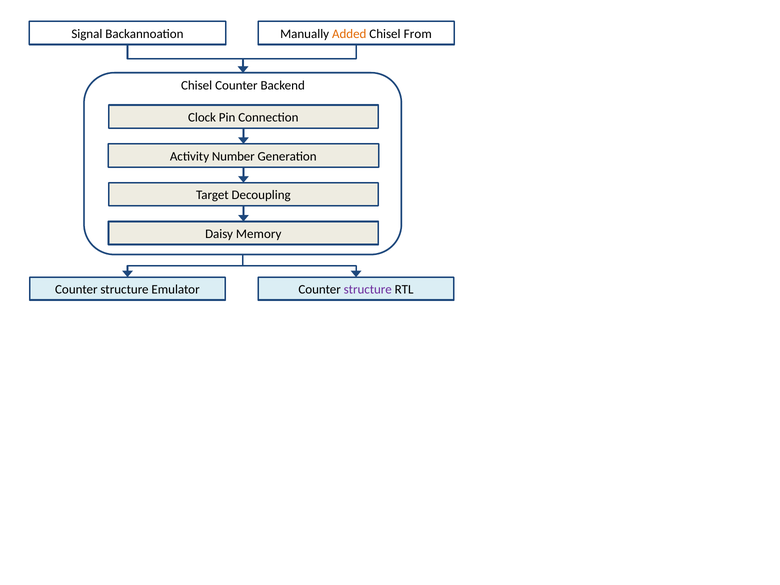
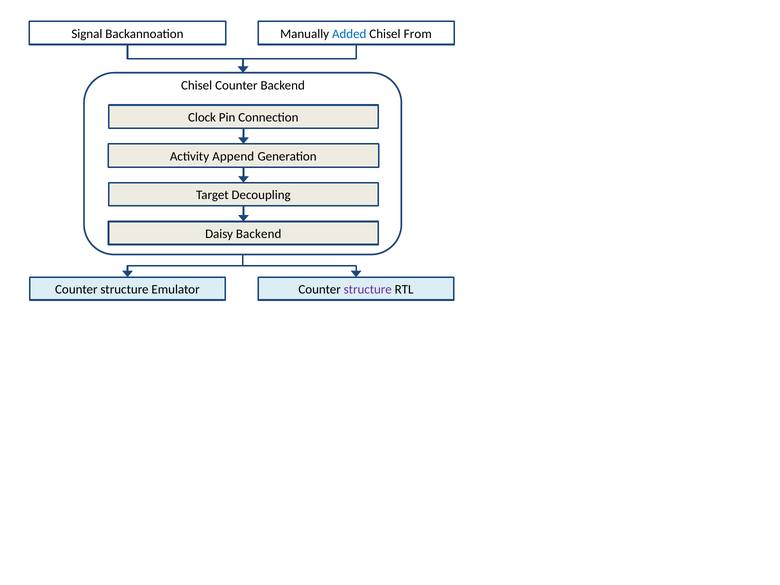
Added colour: orange -> blue (349, 34)
Number: Number -> Append (233, 156)
Daisy Memory: Memory -> Backend (259, 234)
